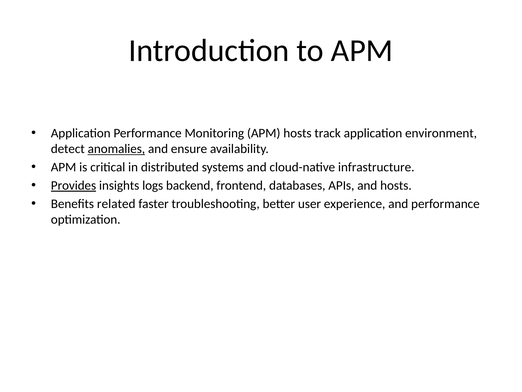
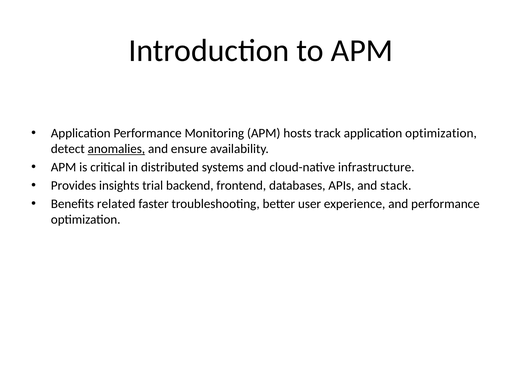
application environment: environment -> optimization (441, 133)
Provides underline: present -> none (74, 185)
logs: logs -> trial (153, 185)
and hosts: hosts -> stack (396, 185)
